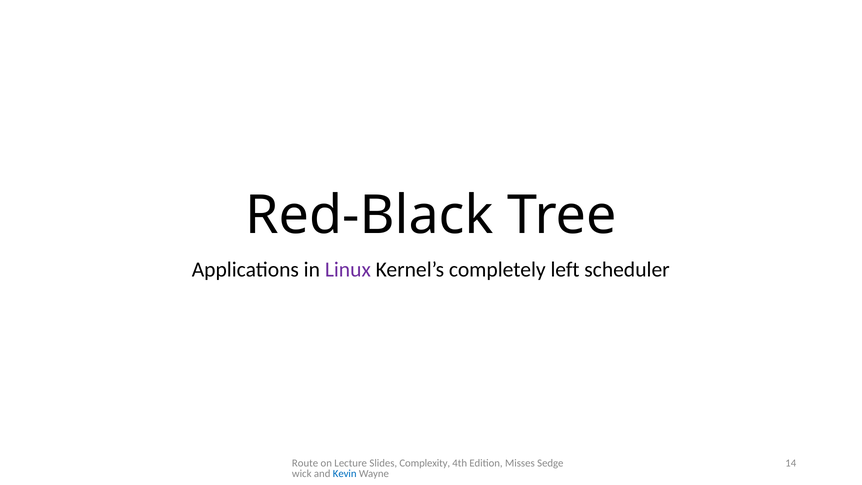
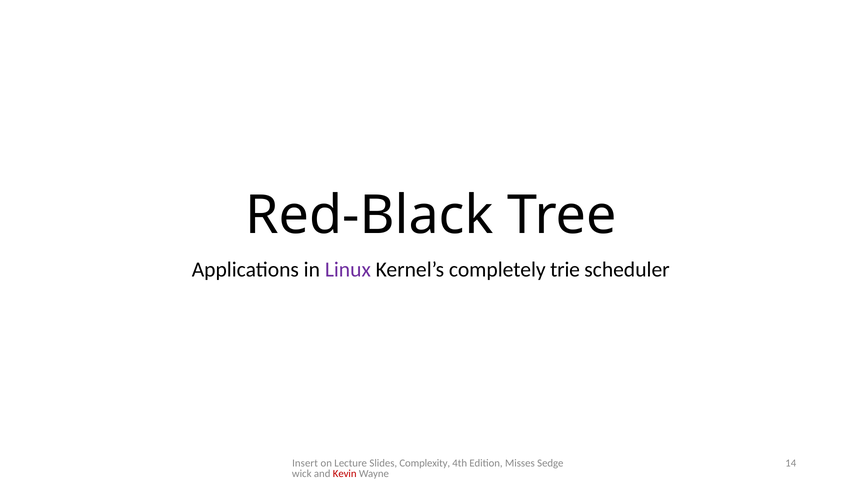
left: left -> trie (565, 269)
Route: Route -> Insert (305, 463)
Kevin colour: blue -> red (345, 474)
